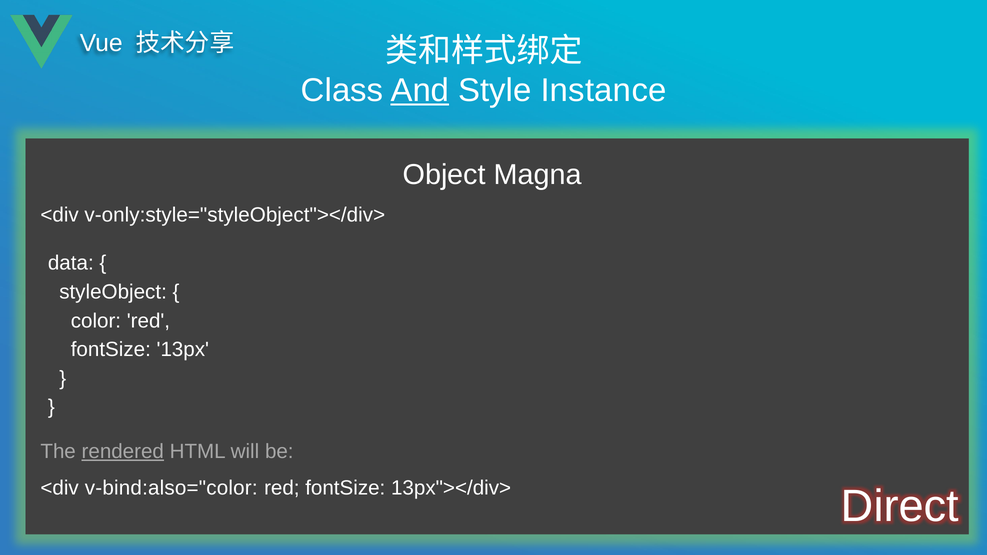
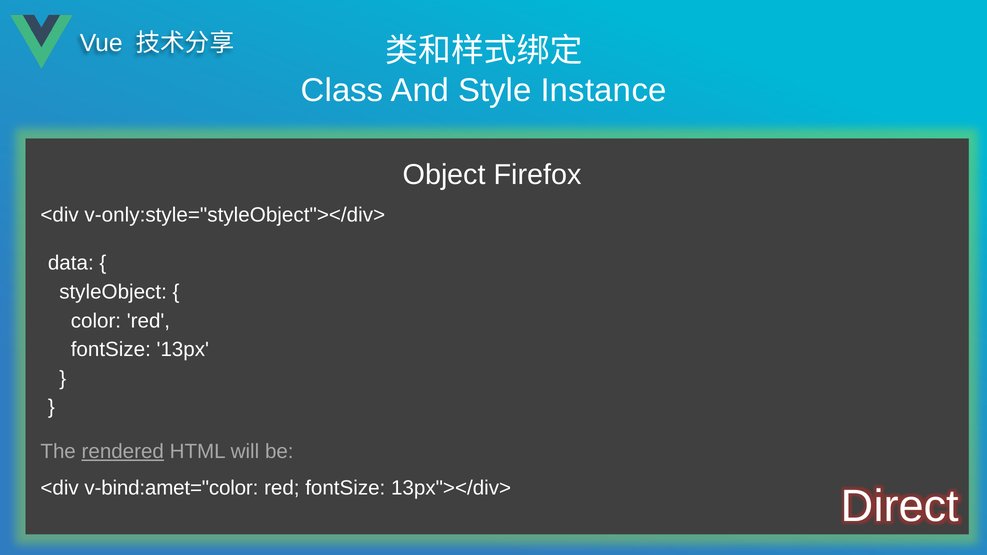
And underline: present -> none (420, 90)
Magna: Magna -> Firefox (538, 175)
v-bind:also="color: v-bind:also="color -> v-bind:amet="color (171, 488)
